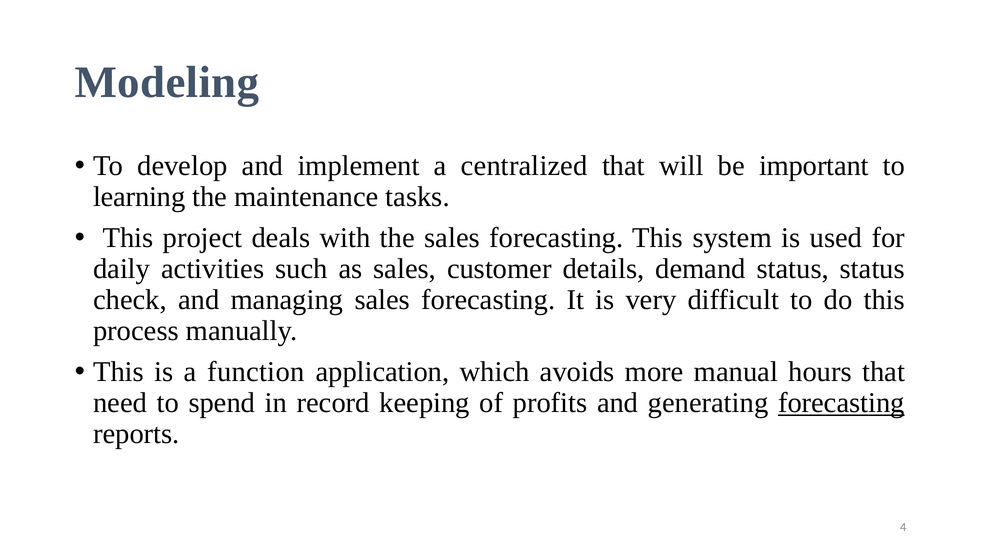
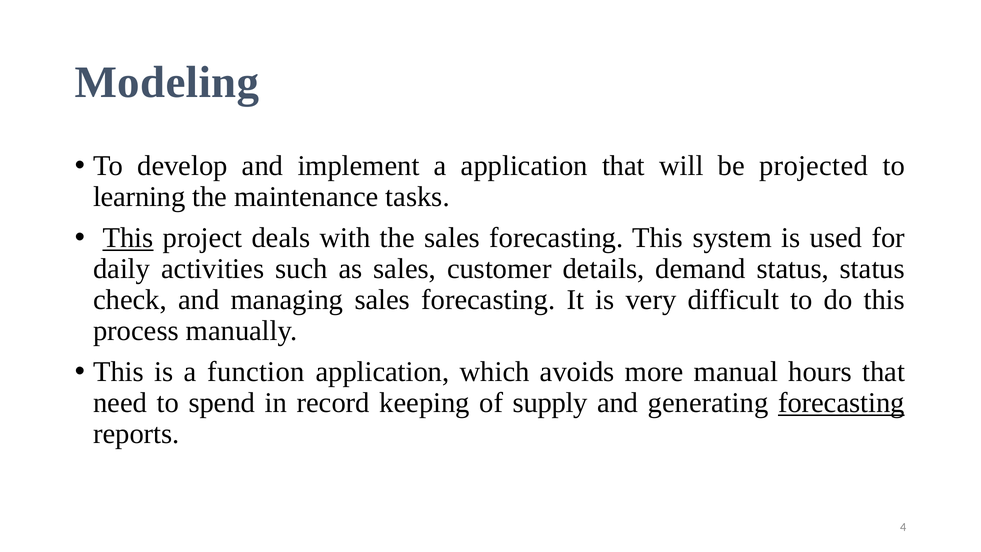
a centralized: centralized -> application (524, 166)
important: important -> projected (814, 166)
This underline: none -> present (128, 238)
profits: profits -> supply (550, 403)
